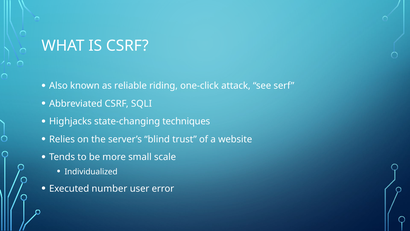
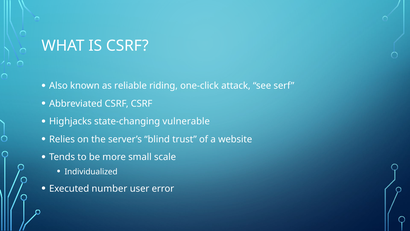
CSRF SQLI: SQLI -> CSRF (142, 104)
techniques: techniques -> vulnerable (186, 121)
